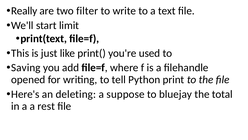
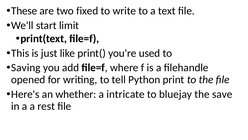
Really: Really -> These (24, 11)
filter: filter -> fixed (87, 11)
deleting: deleting -> whether (76, 94)
suppose: suppose -> intricate (126, 94)
total: total -> save (222, 94)
